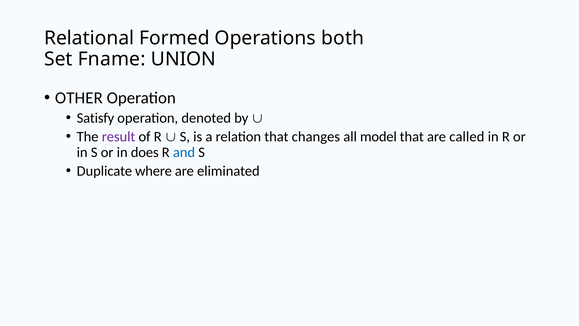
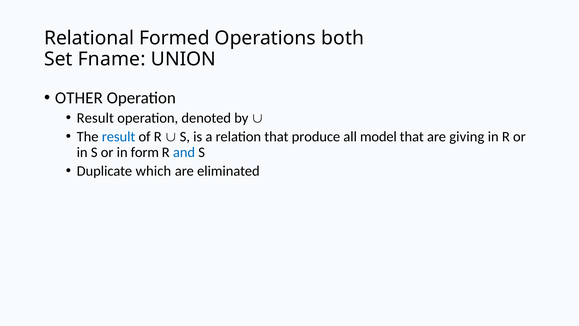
Satisfy: Satisfy -> Result (95, 118)
result colour: purple -> blue (119, 136)
changes: changes -> produce (316, 136)
called: called -> giving (467, 136)
does: does -> form (145, 152)
where: where -> which (153, 171)
